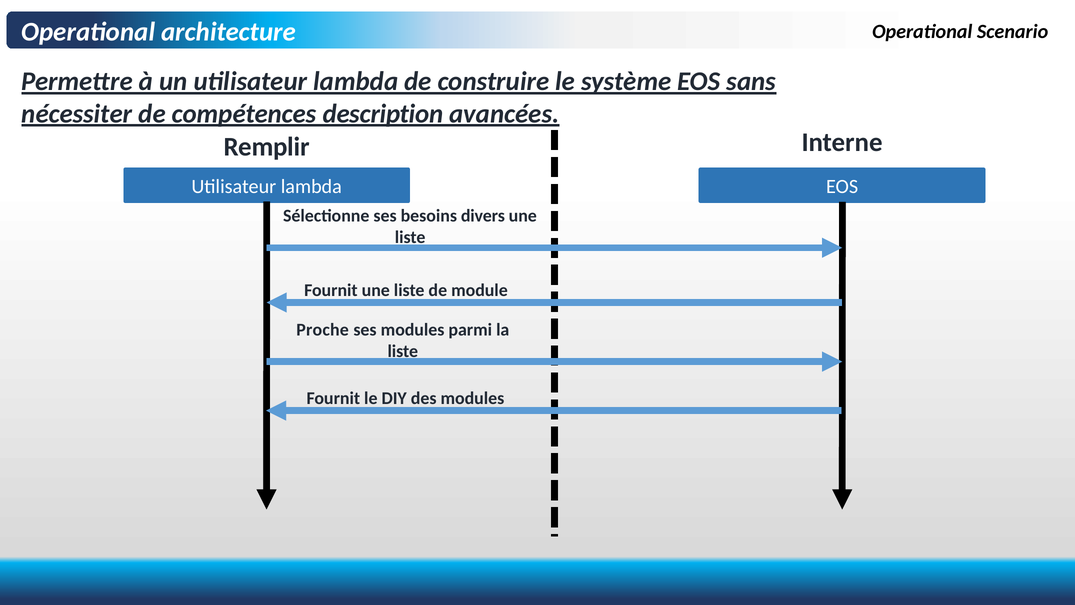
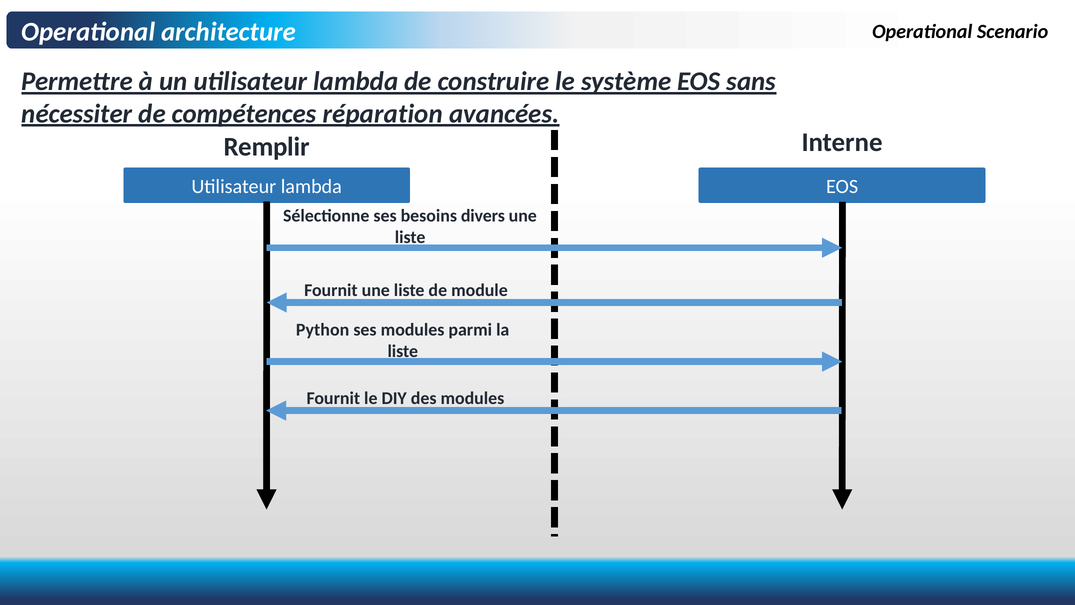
description: description -> réparation (383, 114)
Proche: Proche -> Python (323, 330)
